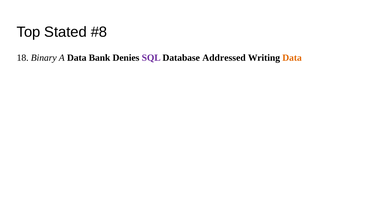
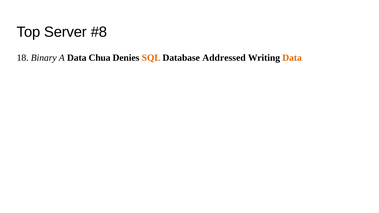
Stated: Stated -> Server (66, 32)
Bank: Bank -> Chua (100, 58)
SQL colour: purple -> orange (151, 58)
